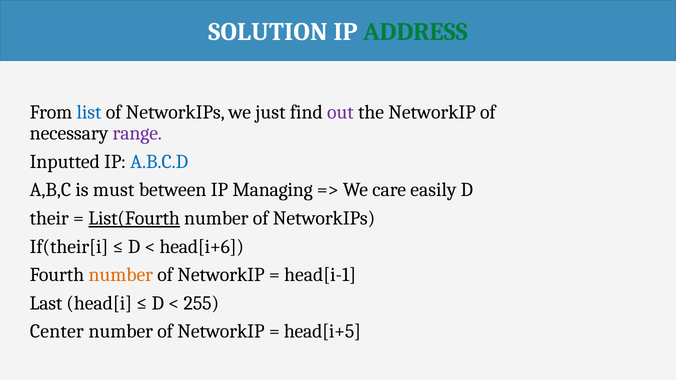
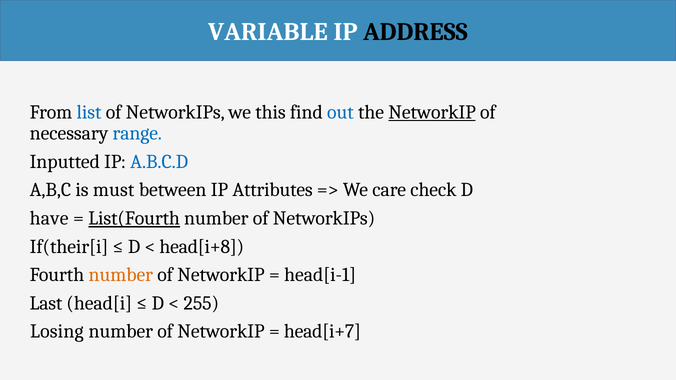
SOLUTION: SOLUTION -> VARIABLE (268, 32)
ADDRESS colour: green -> black (415, 32)
just: just -> this (270, 112)
out colour: purple -> blue (340, 112)
NetworkIP underline: none -> present (432, 112)
range colour: purple -> blue (137, 133)
Managing: Managing -> Attributes (273, 190)
easily: easily -> check (433, 190)
their: their -> have (49, 218)
head[i+6: head[i+6 -> head[i+8 (202, 247)
Center: Center -> Losing (57, 332)
head[i+5: head[i+5 -> head[i+7 (322, 332)
